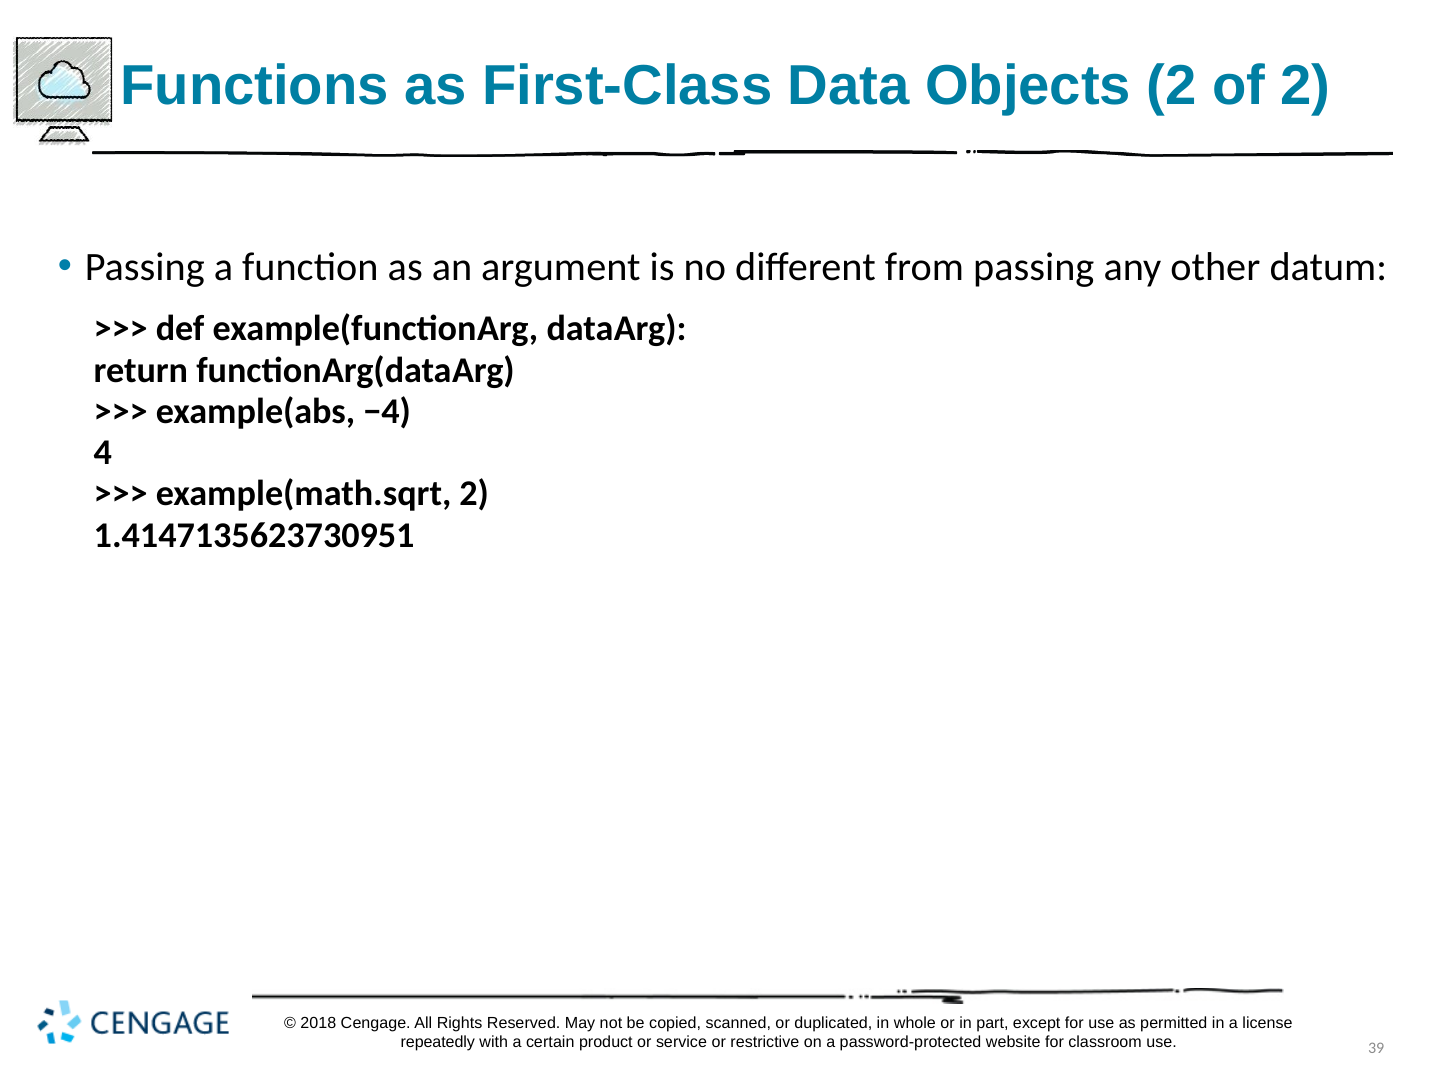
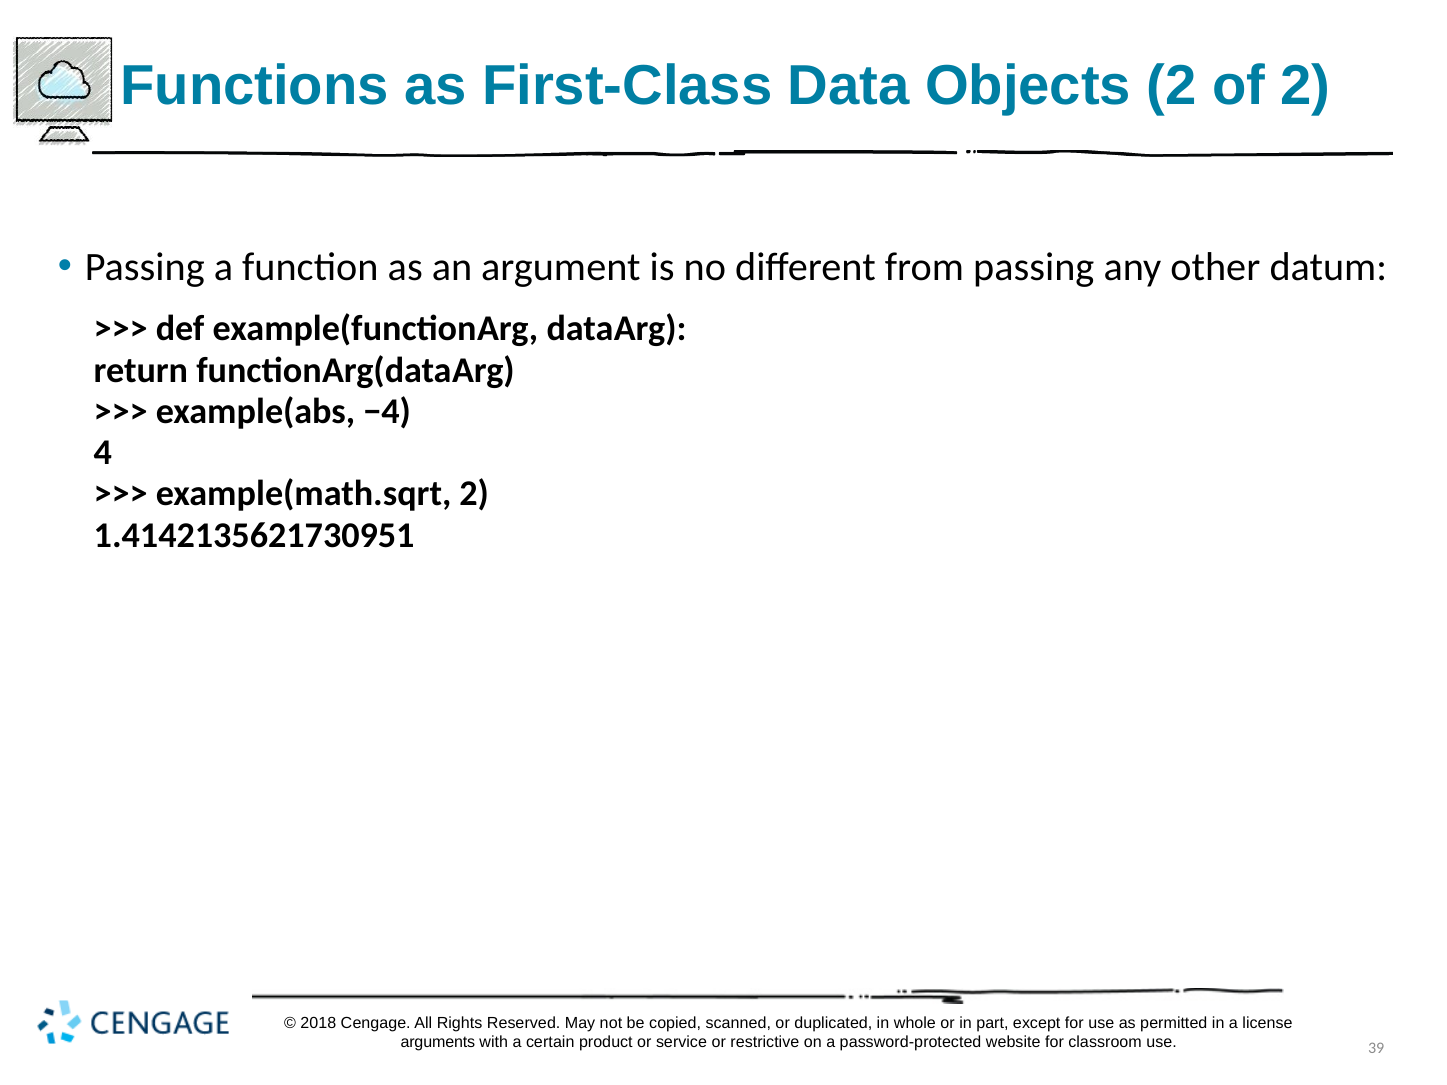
1.4147135623730951: 1.4147135623730951 -> 1.4142135621730951 (254, 535)
repeatedly: repeatedly -> arguments (438, 1042)
